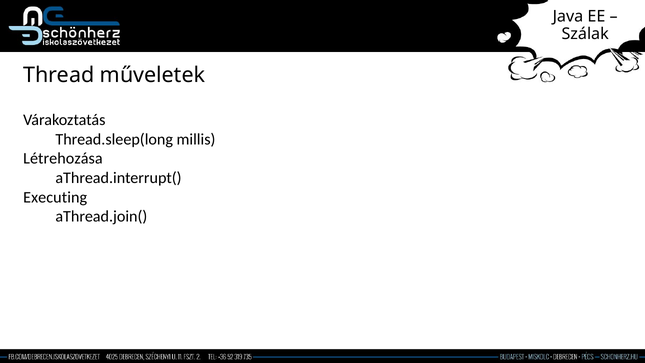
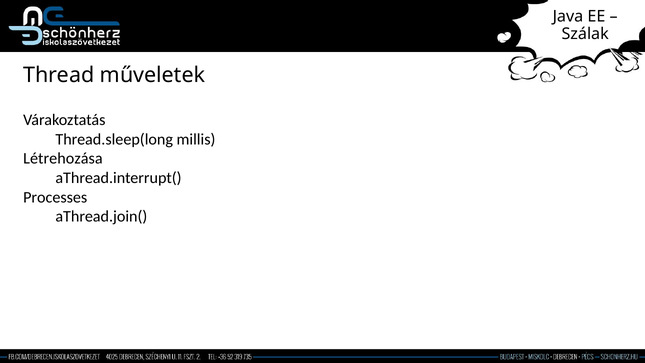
Executing: Executing -> Processes (55, 197)
